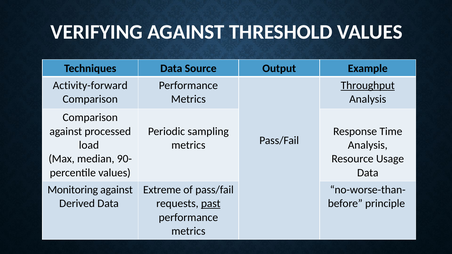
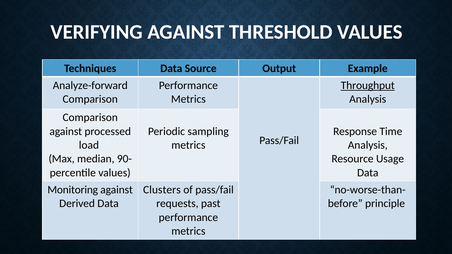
Activity-forward: Activity-forward -> Analyze-forward (90, 86)
Extreme: Extreme -> Clusters (162, 190)
past underline: present -> none (211, 204)
